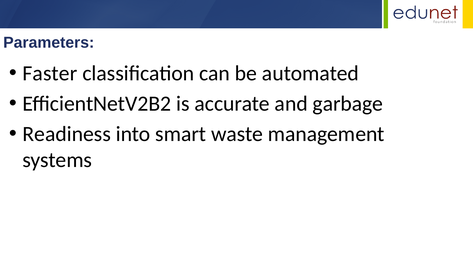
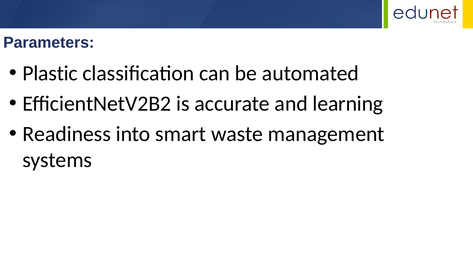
Faster: Faster -> Plastic (50, 73)
garbage: garbage -> learning (348, 104)
